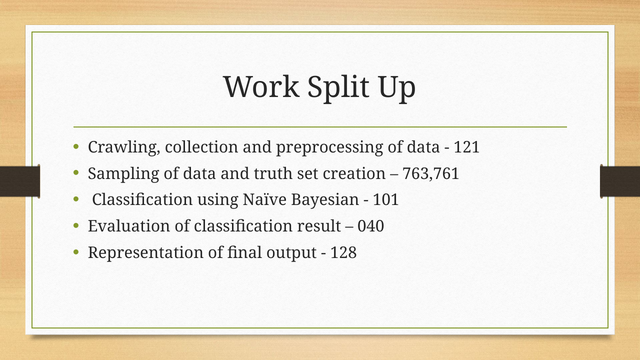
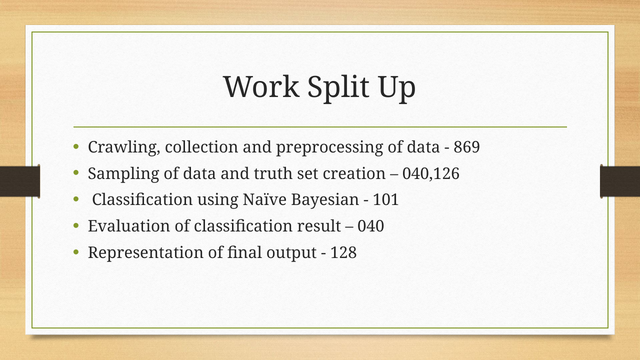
121: 121 -> 869 (467, 147)
763,761: 763,761 -> 040,126 (431, 174)
